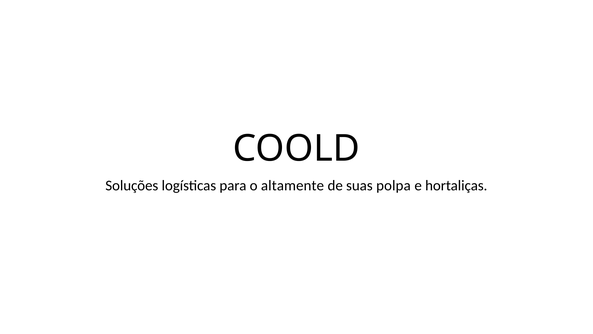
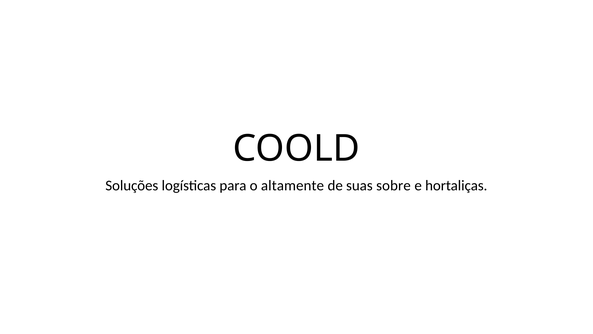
polpa: polpa -> sobre (393, 185)
